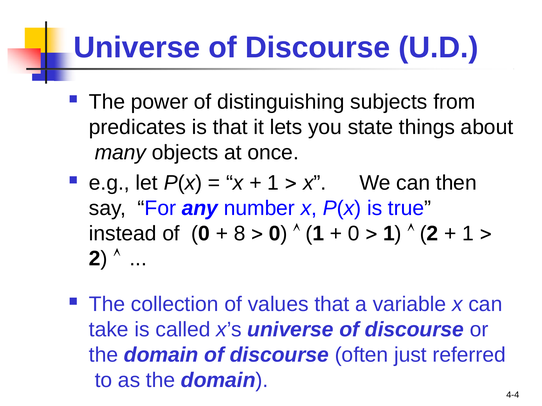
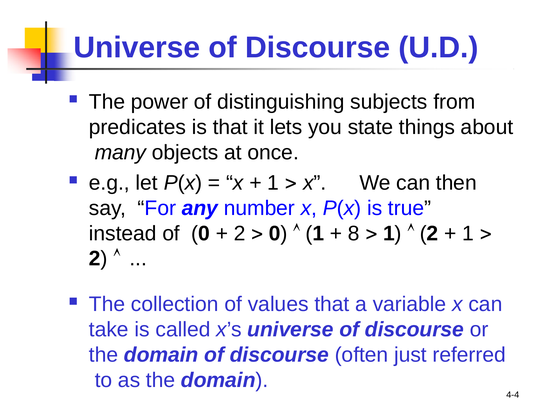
8: 8 -> 2 (240, 234)
0: 0 -> 8 (354, 234)
